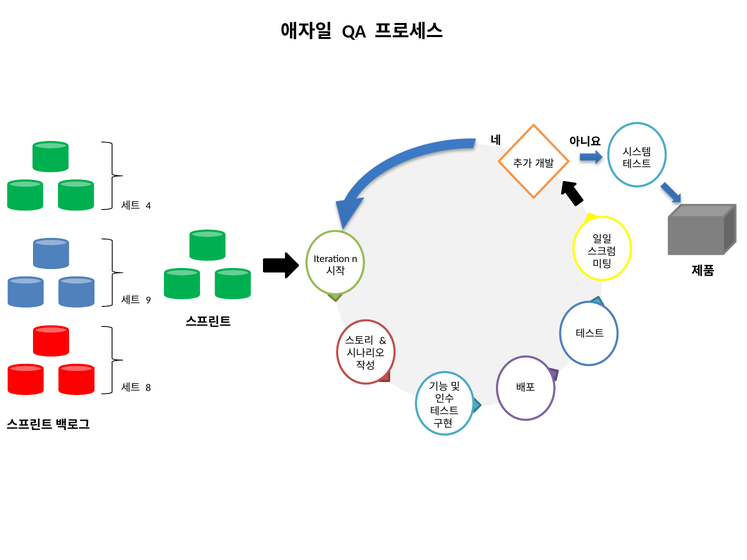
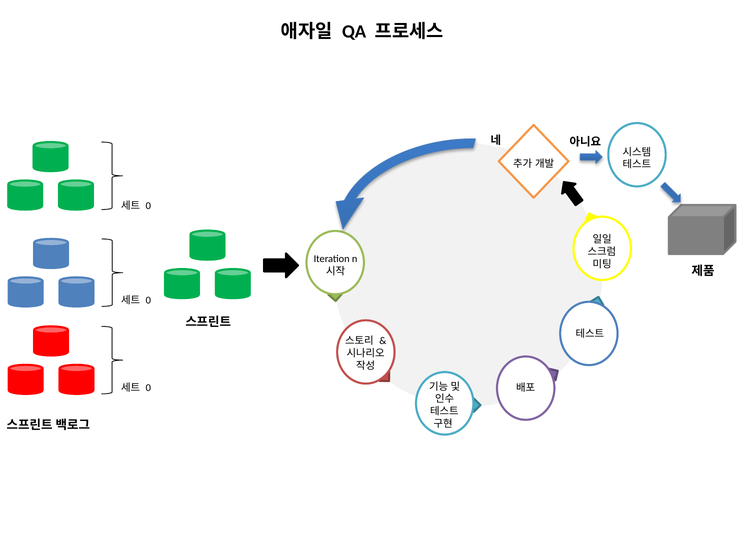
4: 4 -> 0 (148, 206)
9: 9 -> 0 (148, 301)
8: 8 -> 0 (148, 388)
